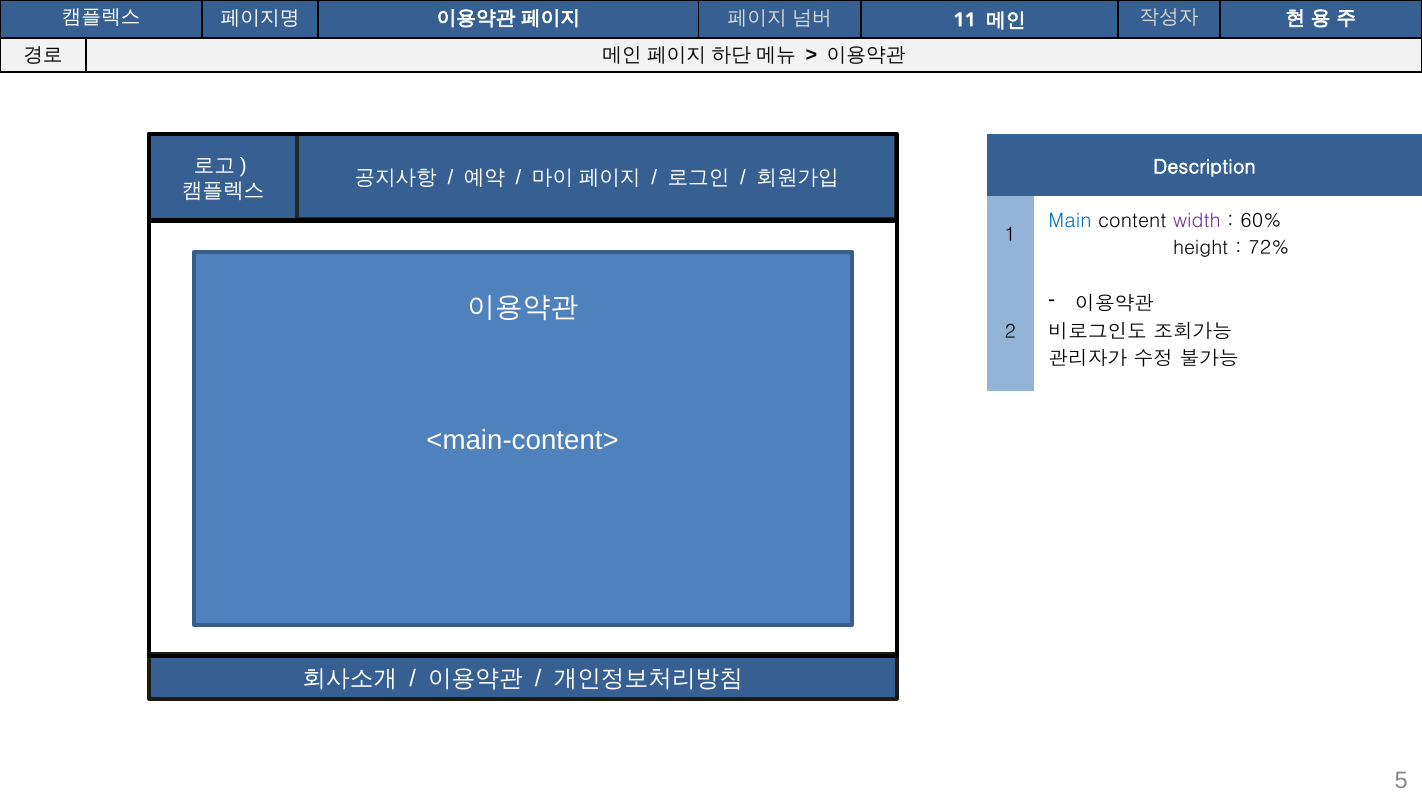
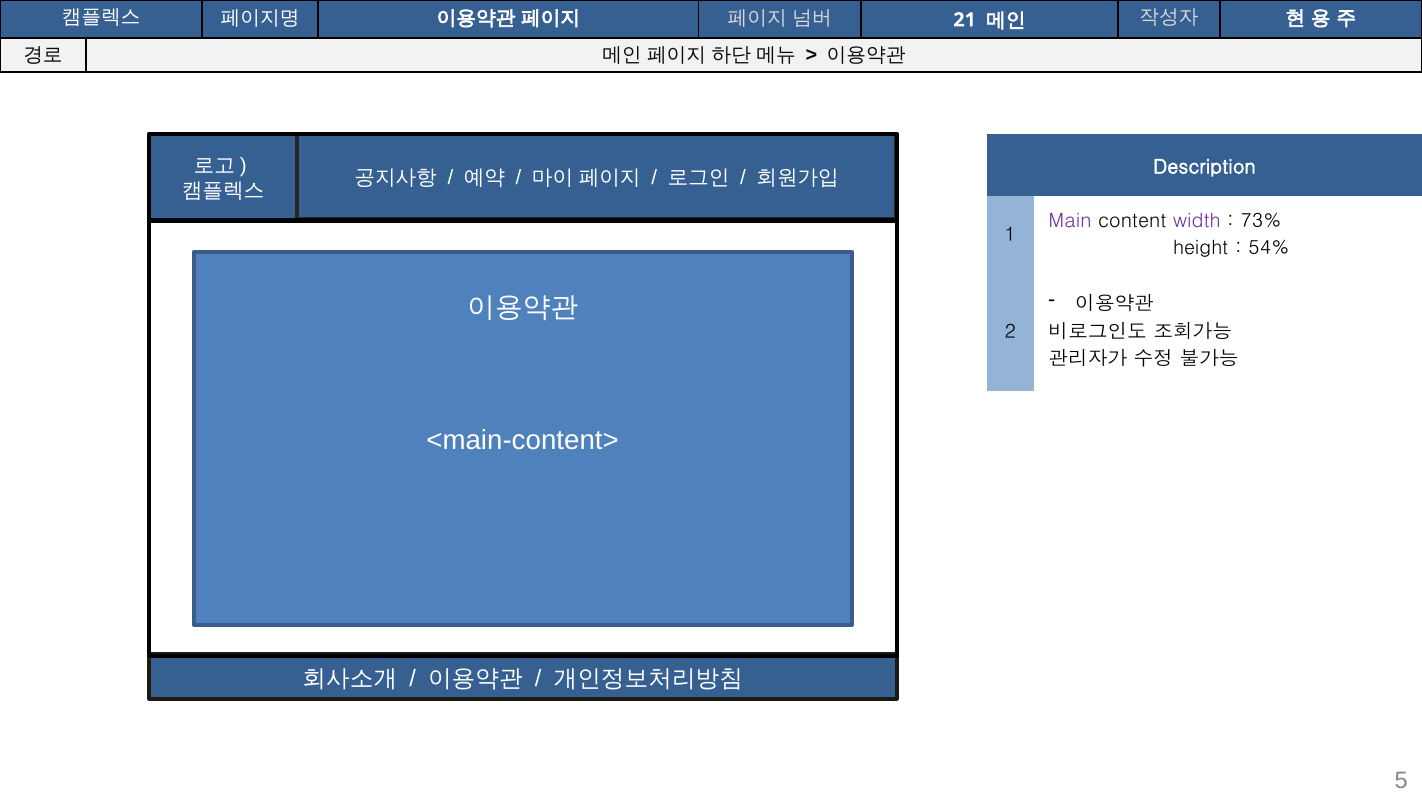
11: 11 -> 21 (965, 20)
Main colour: blue -> purple (1070, 221)
60%: 60% -> 73% (1261, 221)
72%: 72% -> 54% (1269, 248)
